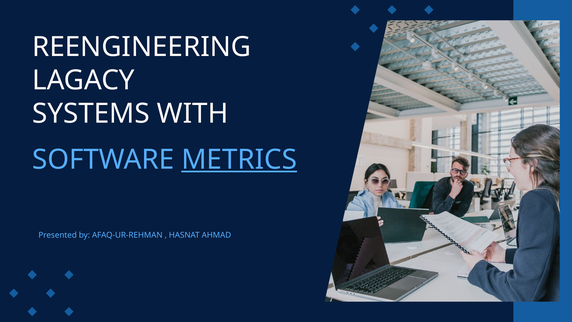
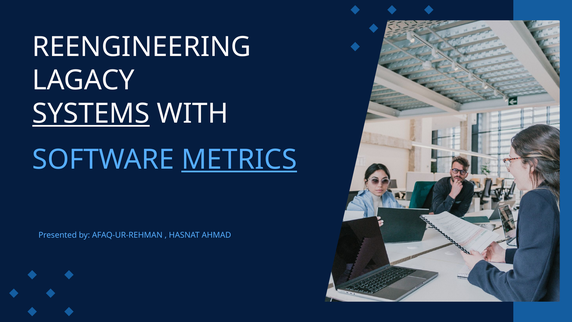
SYSTEMS underline: none -> present (91, 114)
